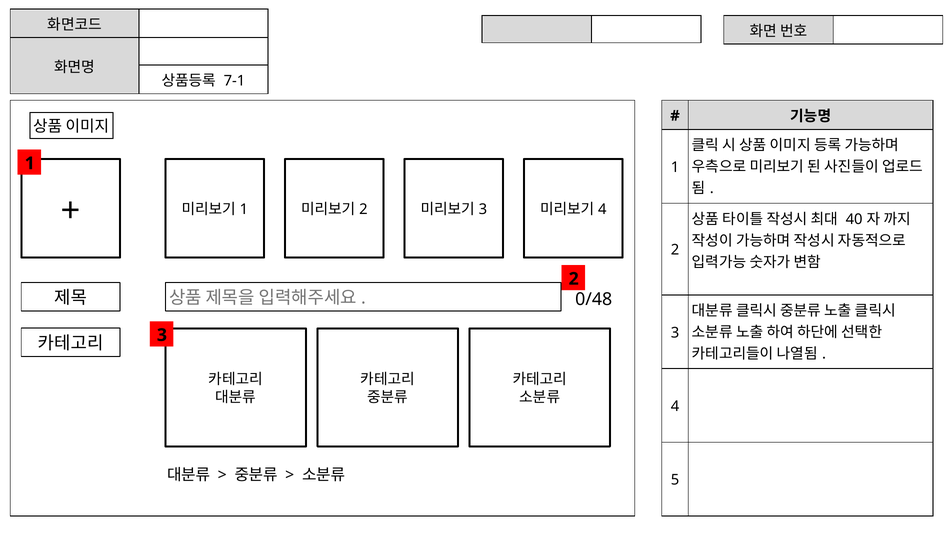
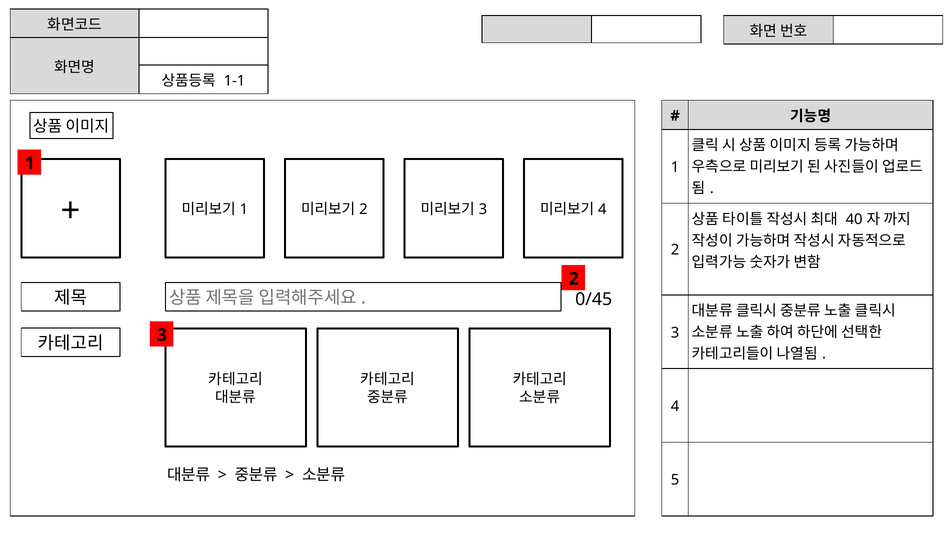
7-1: 7-1 -> 1-1 (235, 81)
0/48: 0/48 -> 0/45 (594, 300)
